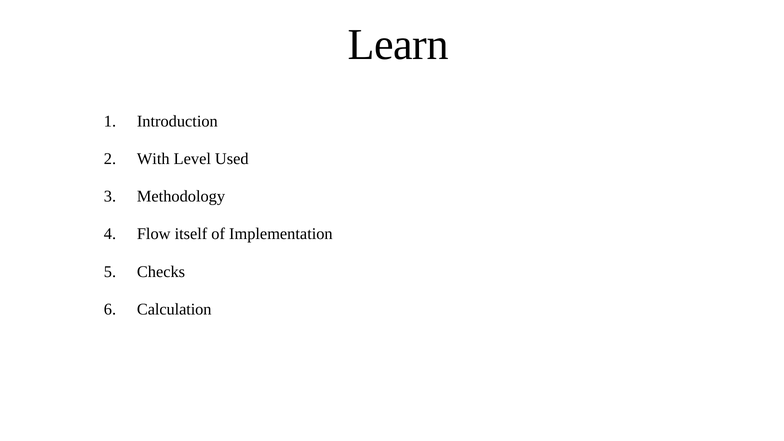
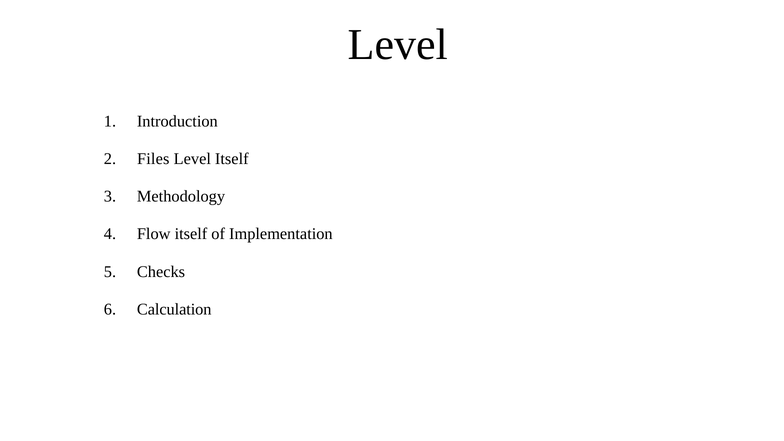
Learn: Learn -> Level (398, 45)
With: With -> Files (153, 159)
Level Used: Used -> Itself (232, 159)
